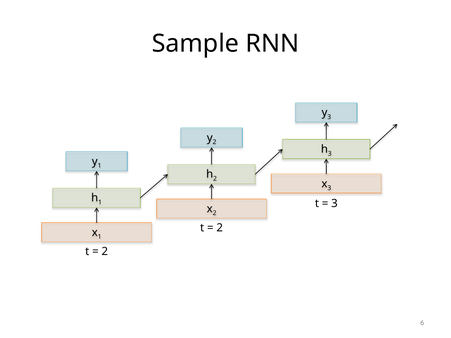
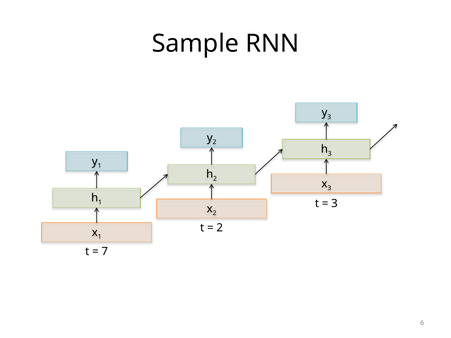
2: 2 -> 7 (105, 252)
